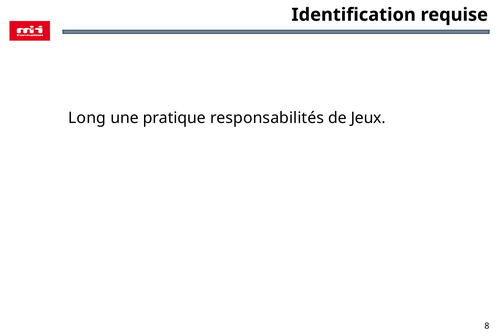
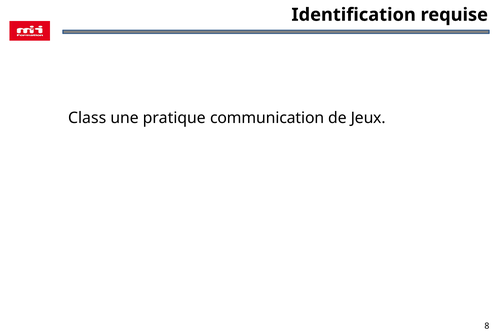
Long: Long -> Class (87, 118)
responsabilités: responsabilités -> communication (267, 118)
